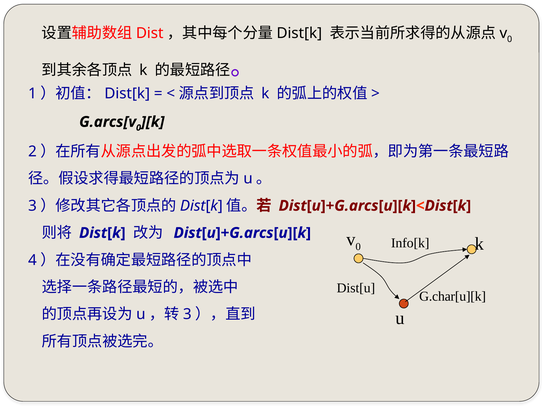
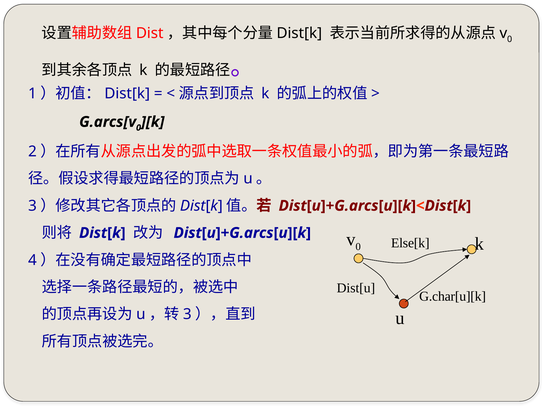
Info[k: Info[k -> Else[k (410, 243)
